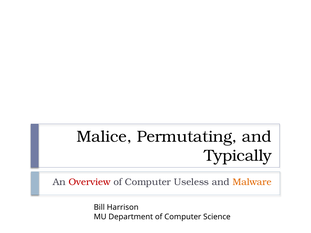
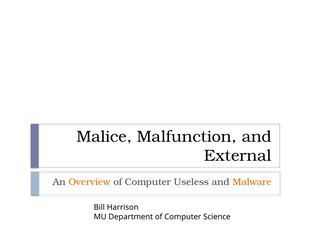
Permutating: Permutating -> Malfunction (187, 137)
Typically: Typically -> External (238, 156)
Overview colour: red -> orange (90, 182)
